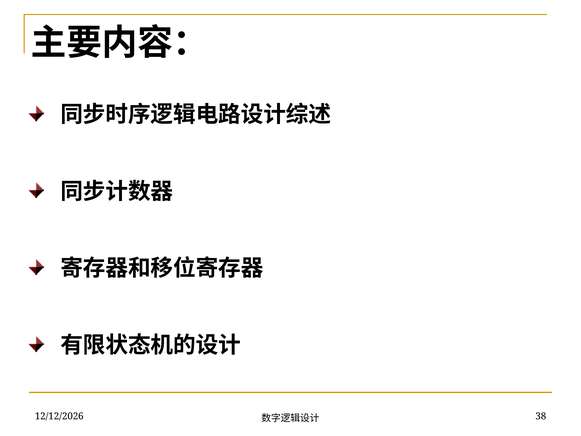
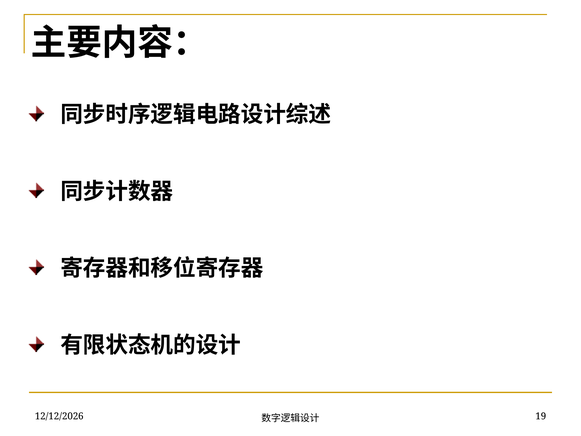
38: 38 -> 19 (541, 416)
